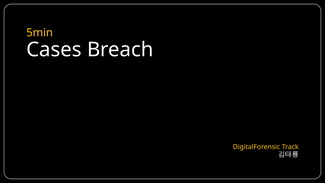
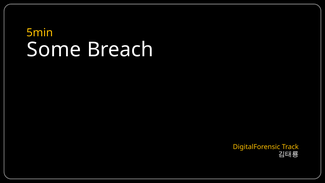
Cases: Cases -> Some (54, 50)
